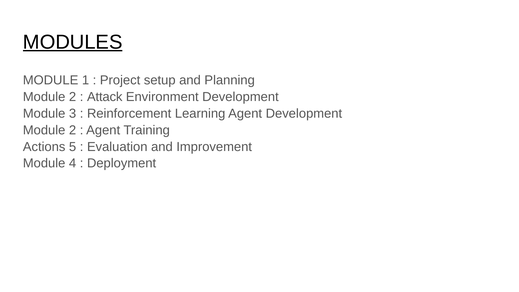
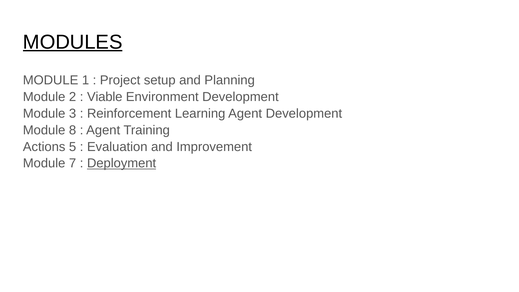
Attack: Attack -> Viable (105, 97)
2: 2 -> 8 (73, 130)
4: 4 -> 7 (73, 163)
Deployment underline: none -> present (122, 163)
